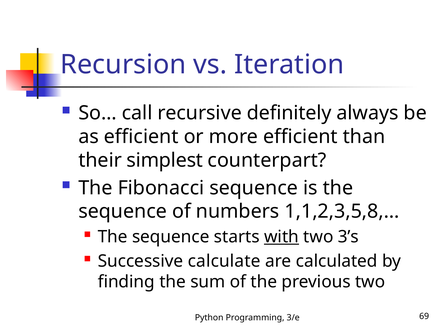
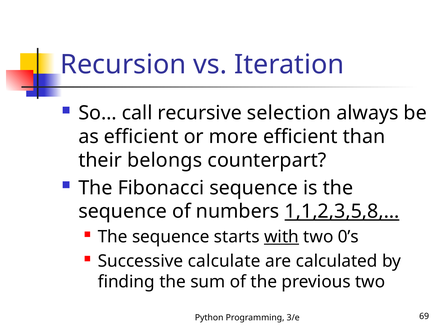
definitely: definitely -> selection (289, 113)
simplest: simplest -> belongs (165, 160)
1,1,2,3,5,8,… underline: none -> present (342, 212)
3’s: 3’s -> 0’s (348, 237)
